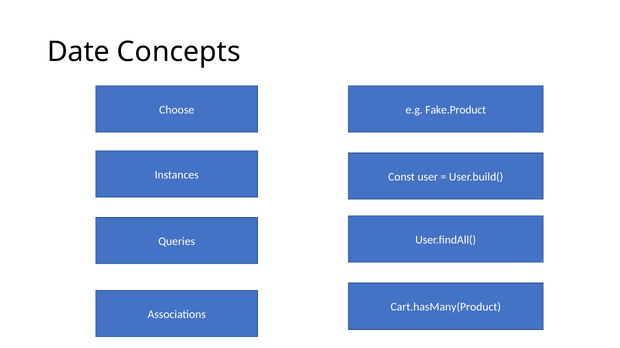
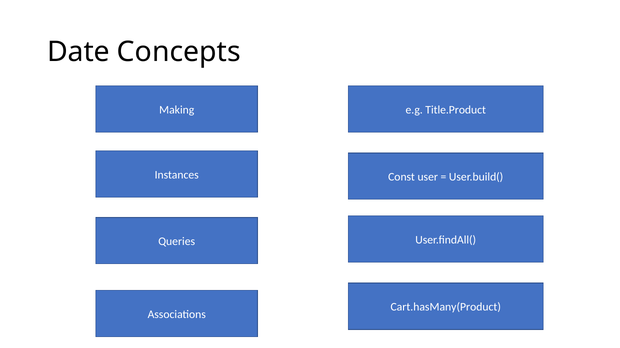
Choose: Choose -> Making (177, 110)
Fake.Product: Fake.Product -> Title.Product (456, 110)
